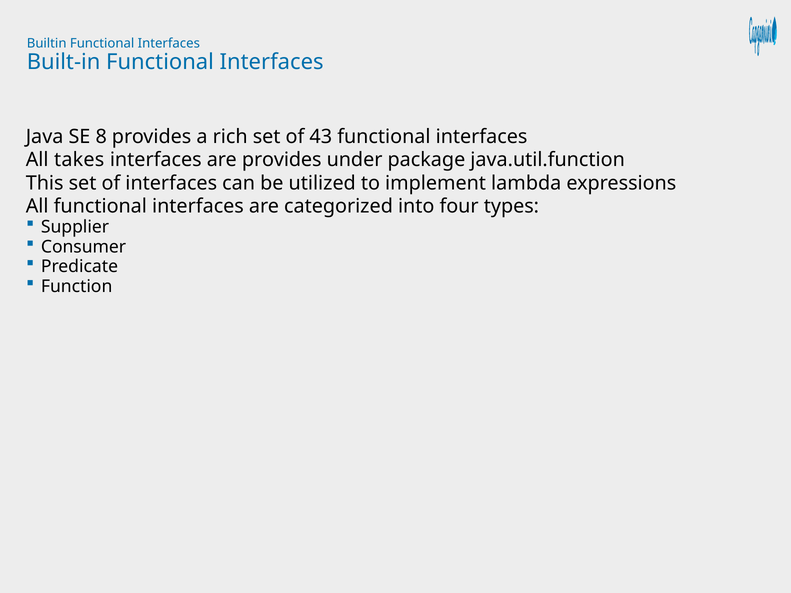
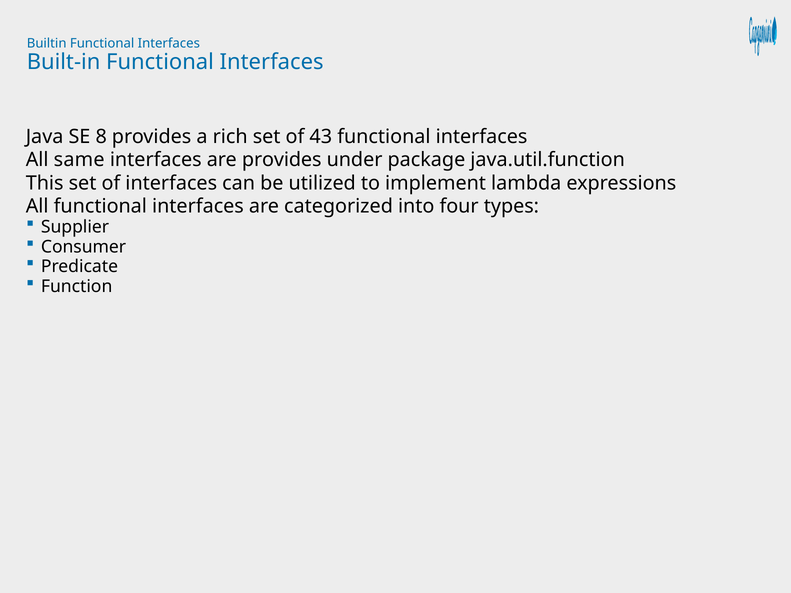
takes: takes -> same (79, 160)
